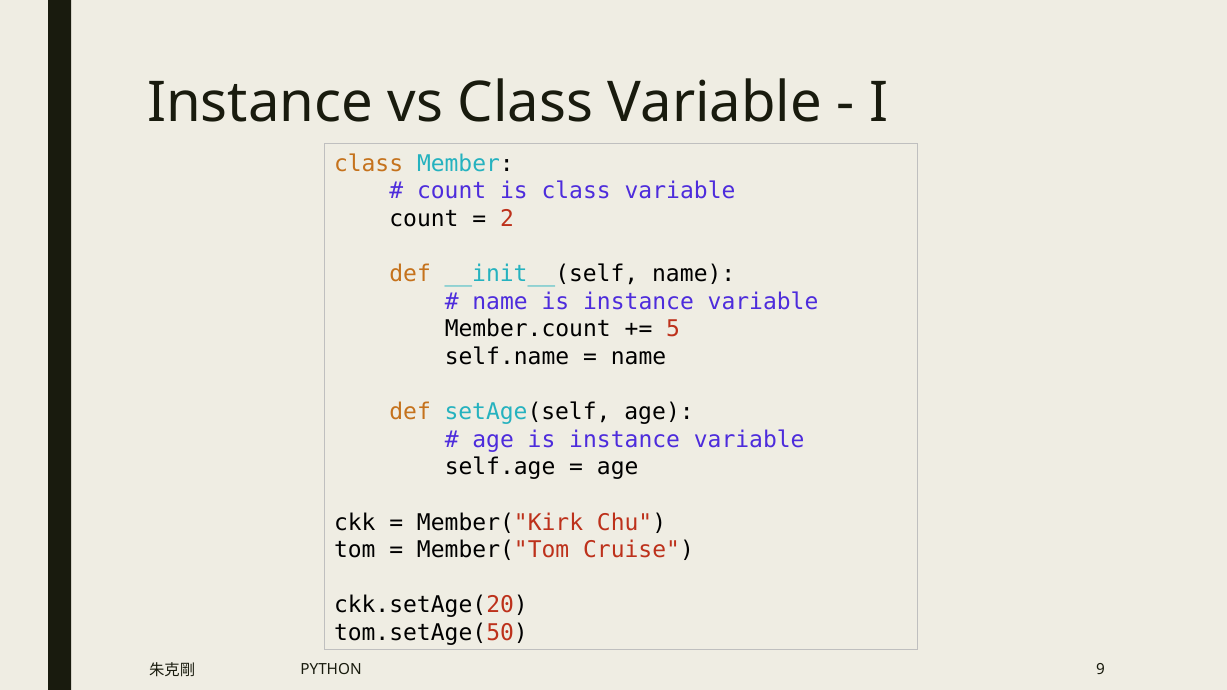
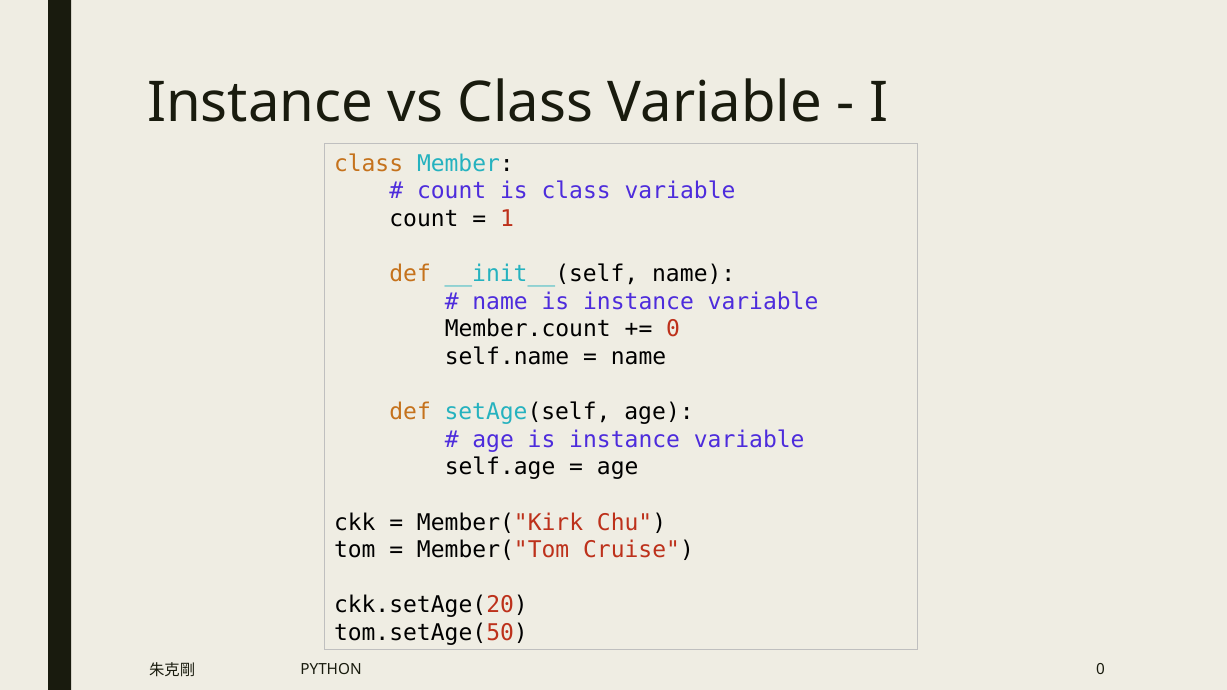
2: 2 -> 1 (507, 219)
5: 5 -> 0 (673, 329)
PYTHON 9: 9 -> 0 (1100, 670)
